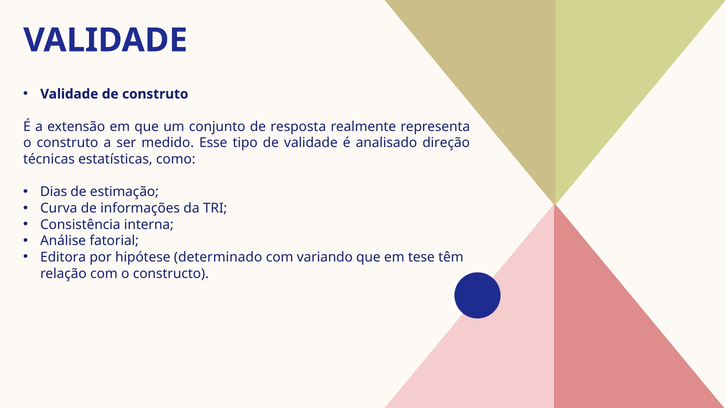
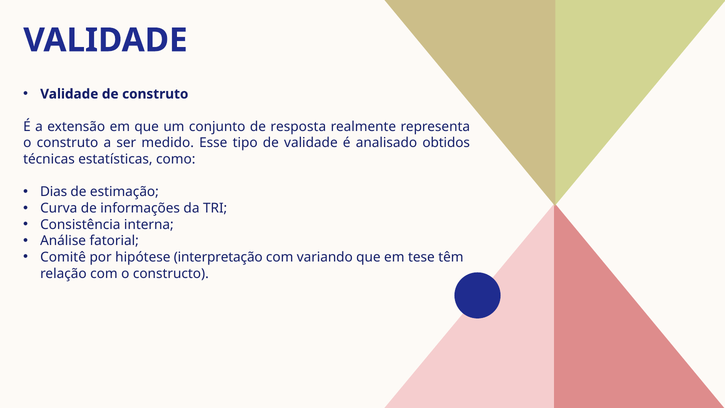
direção: direção -> obtidos (446, 143)
Editora: Editora -> Comitê (63, 257)
determinado: determinado -> interpretação (218, 257)
